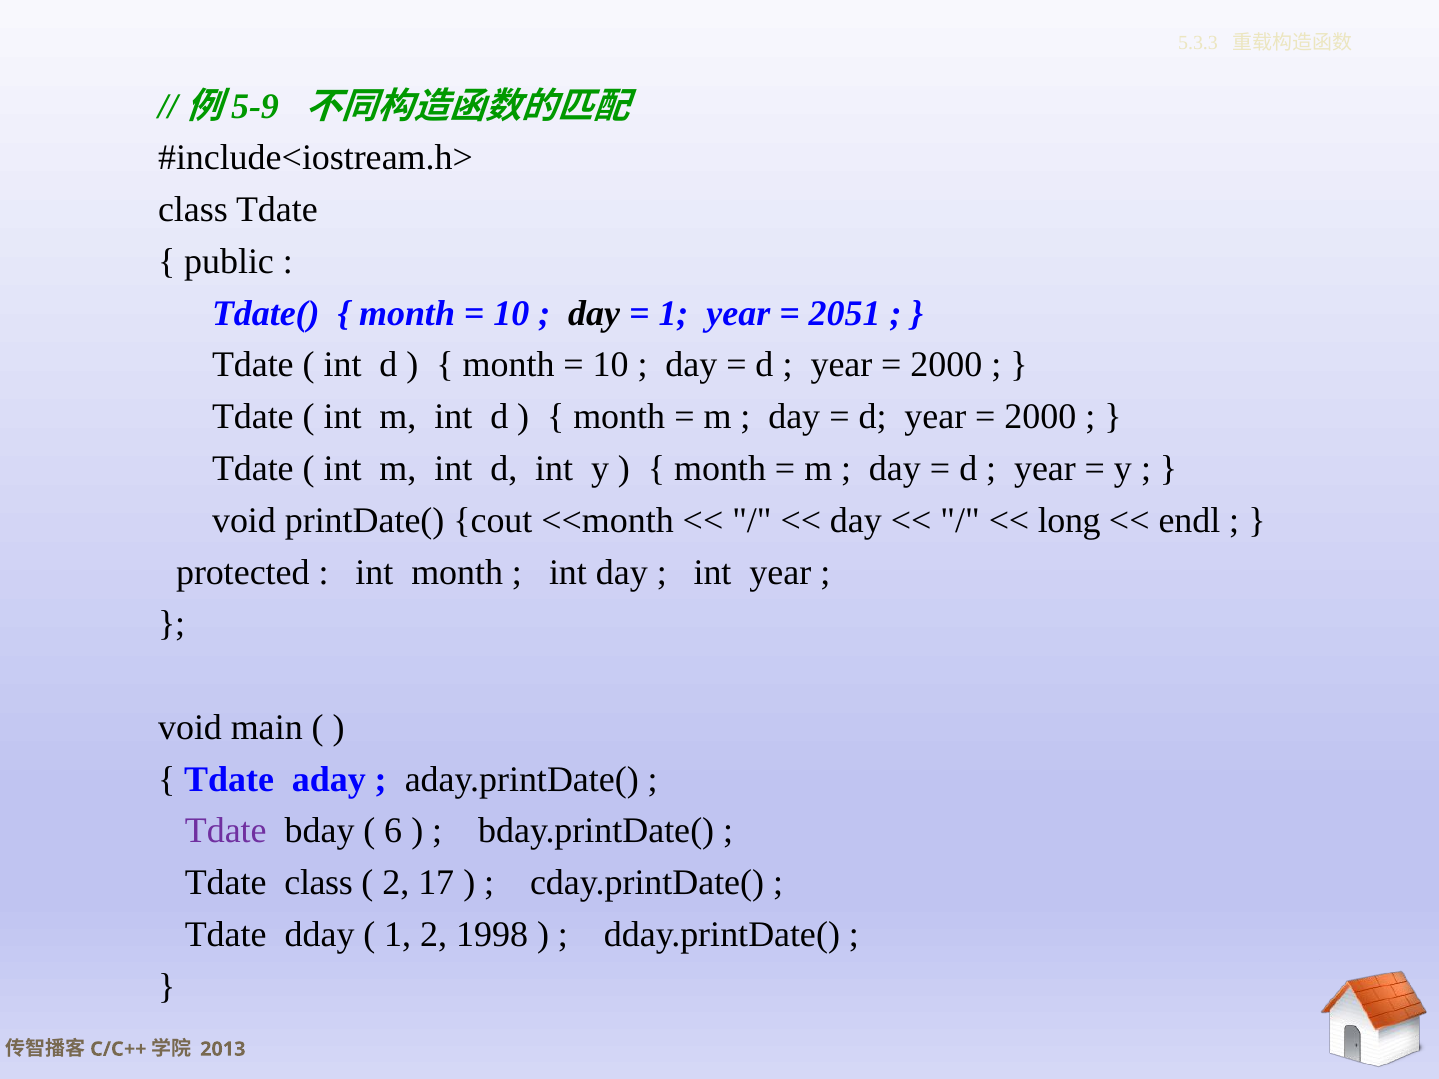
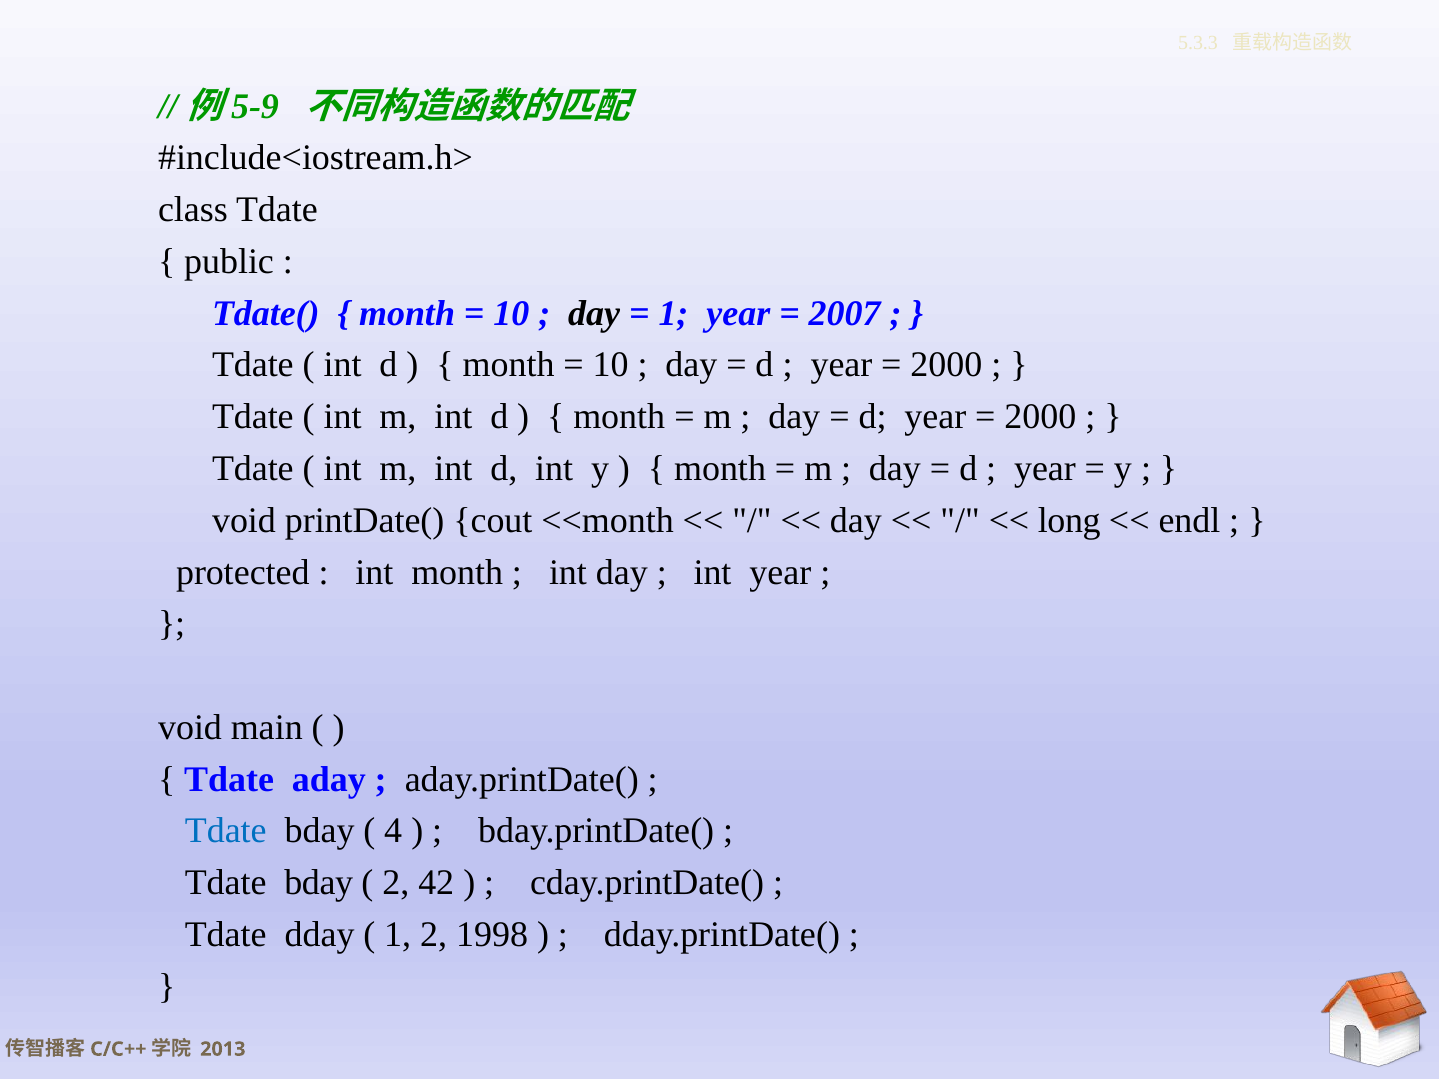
2051: 2051 -> 2007 (845, 313)
Tdate colour: purple -> blue (226, 831)
6: 6 -> 4 (393, 831)
class: class -> bday (319, 883)
17: 17 -> 42 (436, 883)
